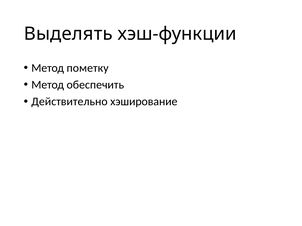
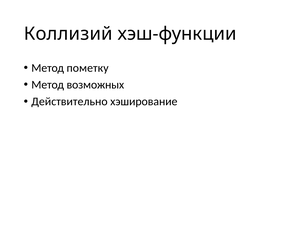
Выделять: Выделять -> Коллизий (68, 34)
обеспечить: обеспечить -> возможных (95, 85)
